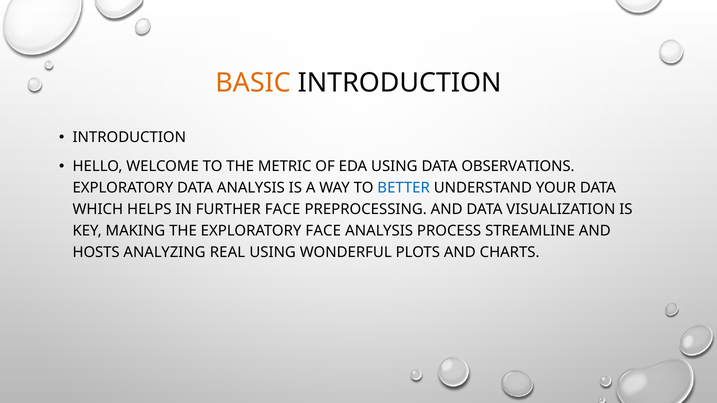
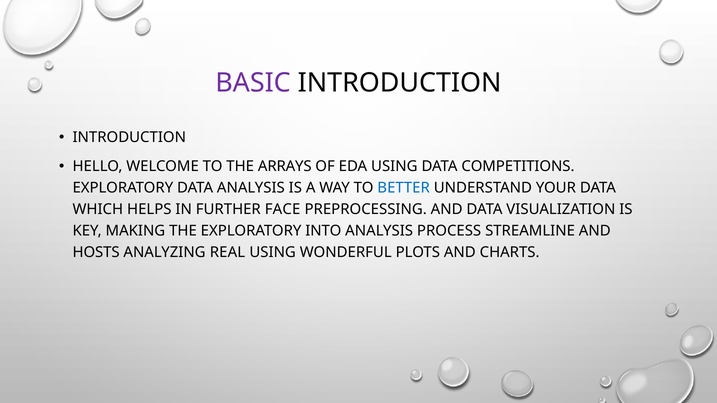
BASIC colour: orange -> purple (253, 83)
METRIC: METRIC -> ARRAYS (285, 167)
OBSERVATIONS: OBSERVATIONS -> COMPETITIONS (518, 167)
EXPLORATORY FACE: FACE -> INTO (323, 231)
